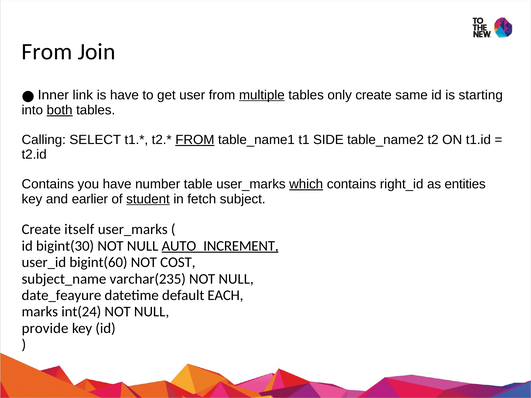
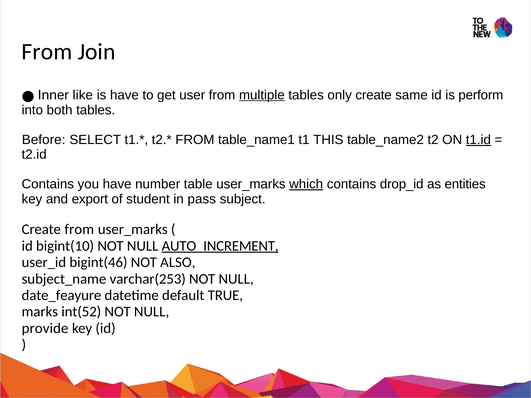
link: link -> like (83, 95)
starting: starting -> perform (481, 95)
both underline: present -> none (60, 110)
Calling: Calling -> Before (44, 140)
FROM underline: present -> none (195, 140)
SIDE: SIDE -> THIS (328, 140)
t1.id underline: none -> present (478, 140)
right_id: right_id -> drop_id (402, 184)
earlier: earlier -> export (90, 199)
student underline: present -> none (148, 199)
fetch: fetch -> pass (202, 199)
Create itself: itself -> from (79, 230)
bigint(30: bigint(30 -> bigint(10 (65, 246)
bigint(60: bigint(60 -> bigint(46 (98, 263)
COST: COST -> ALSO (178, 263)
varchar(235: varchar(235 -> varchar(253 (148, 279)
EACH: EACH -> TRUE (225, 295)
int(24: int(24 -> int(52 (81, 312)
